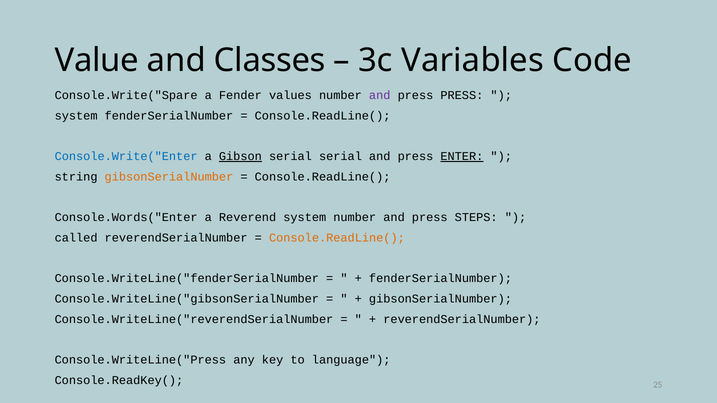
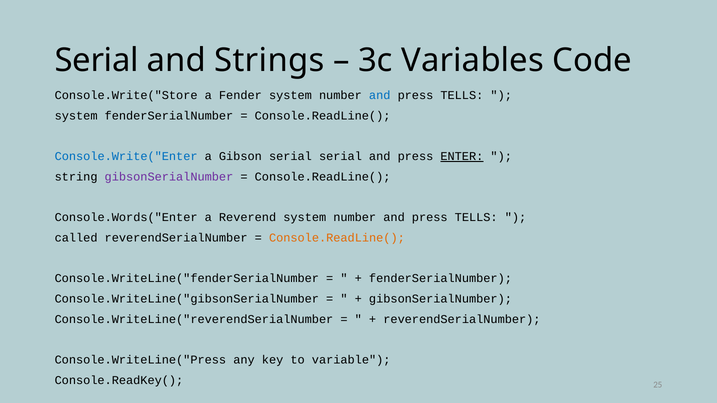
Value: Value -> Serial (97, 60)
Classes: Classes -> Strings (269, 60)
Console.Write("Spare: Console.Write("Spare -> Console.Write("Store (126, 95)
Fender values: values -> system (290, 95)
and colour: purple -> blue (380, 95)
PRESS: PRESS -> TELLS (462, 95)
Gibson underline: present -> none (240, 157)
gibsonSerialNumber colour: orange -> purple (169, 177)
STEPS: STEPS -> TELLS (476, 218)
language: language -> variable (351, 360)
